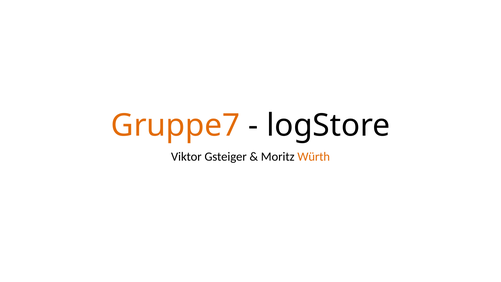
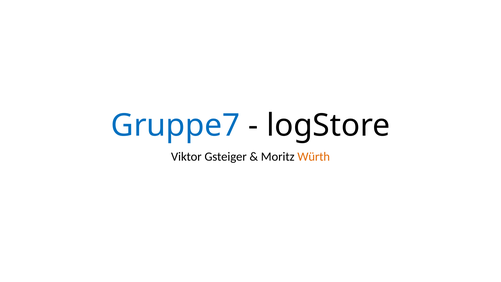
Gruppe7 colour: orange -> blue (175, 125)
